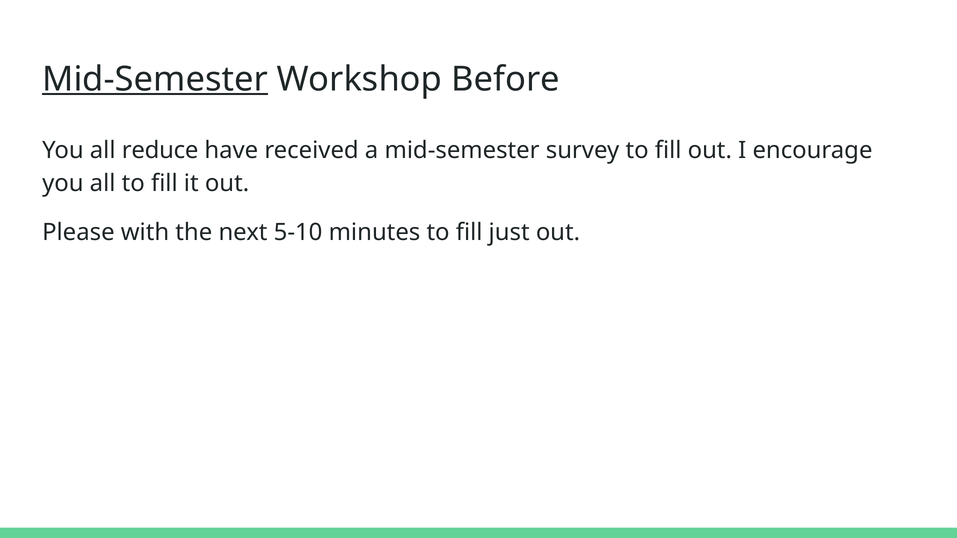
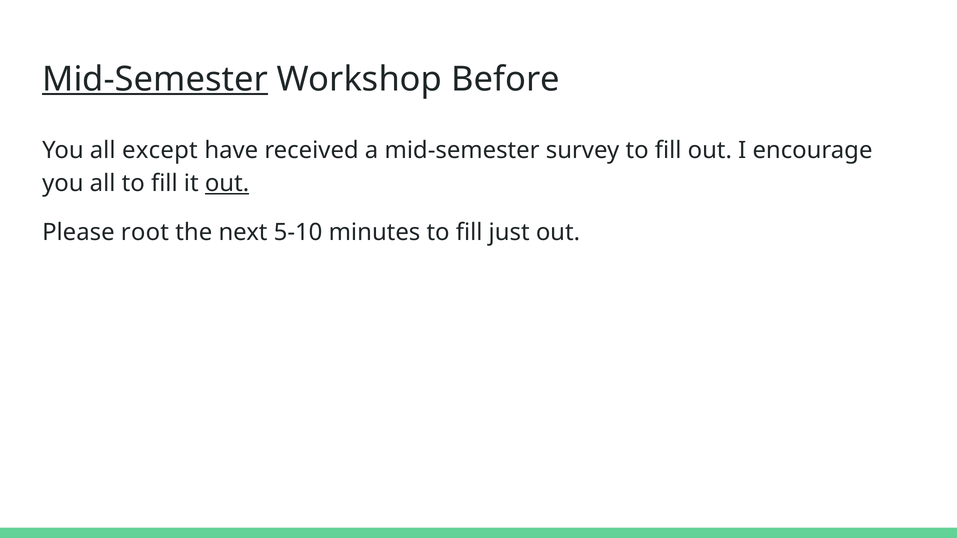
reduce: reduce -> except (160, 151)
out underline: none -> present (227, 184)
with: with -> root (145, 232)
